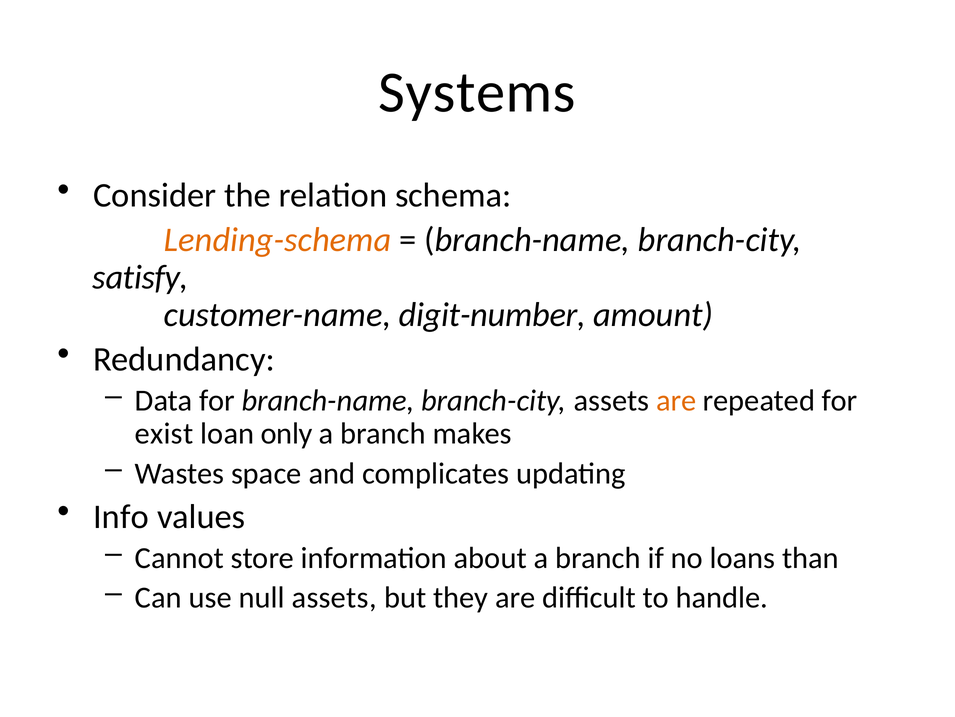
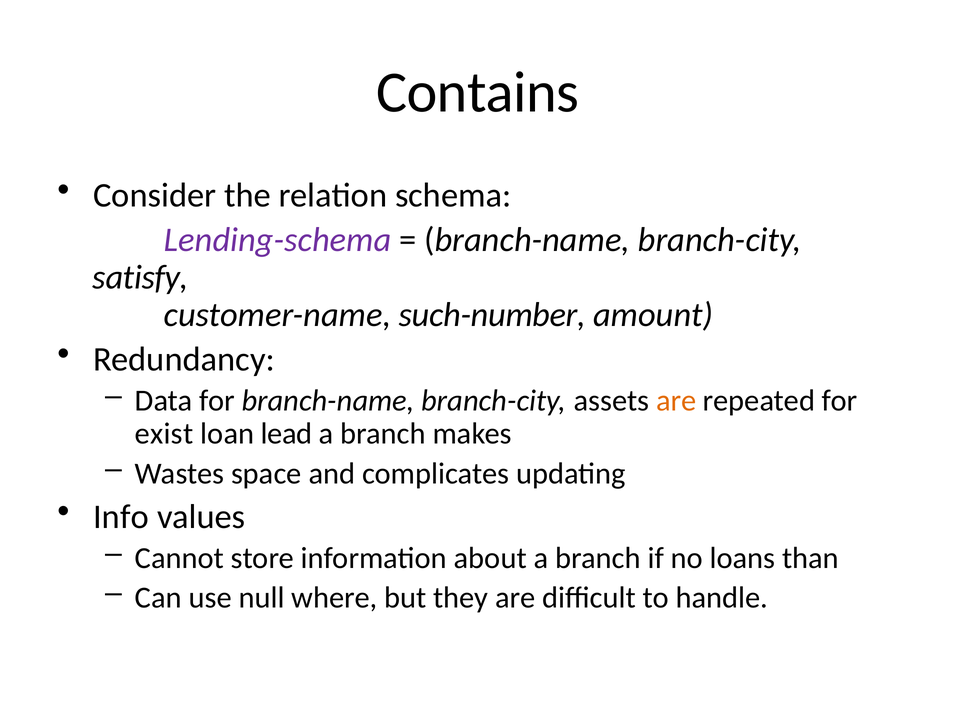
Systems: Systems -> Contains (478, 92)
Lending-schema colour: orange -> purple (278, 240)
digit-number: digit-number -> such-number (492, 314)
only: only -> lead (287, 433)
null assets: assets -> where (334, 597)
